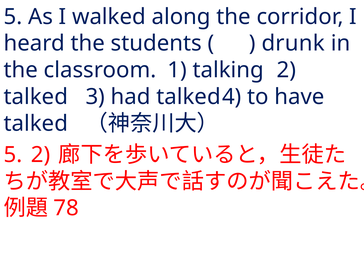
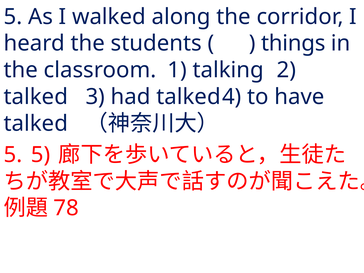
drunk: drunk -> things (293, 43)
5 2: 2 -> 5 (41, 155)
